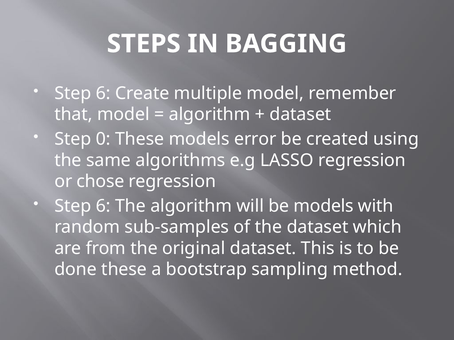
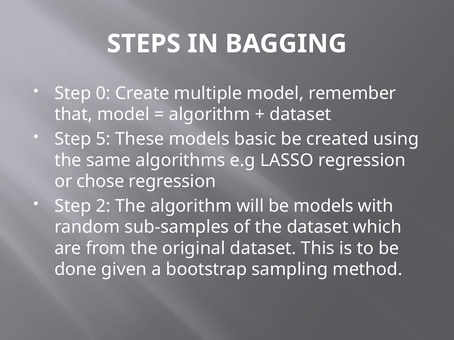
6: 6 -> 0 (103, 93)
0: 0 -> 5 (103, 139)
error: error -> basic (255, 139)
6: 6 -> 2 (103, 206)
done these: these -> given (124, 270)
